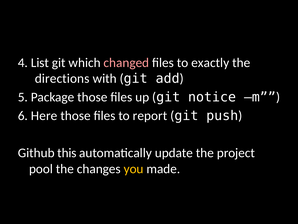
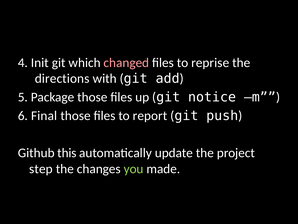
List: List -> Init (40, 63)
exactly: exactly -> reprise (210, 63)
Here: Here -> Final (44, 116)
pool: pool -> step (41, 169)
you colour: yellow -> light green (134, 169)
